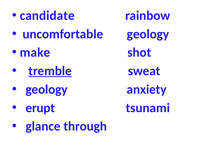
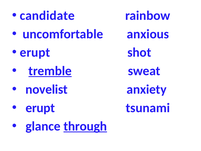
uncomfortable geology: geology -> anxious (148, 34)
make: make -> erupt (35, 52)
geology: geology -> novelist (47, 89)
through underline: none -> present (85, 126)
